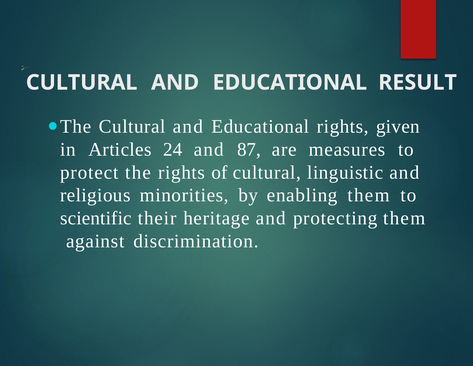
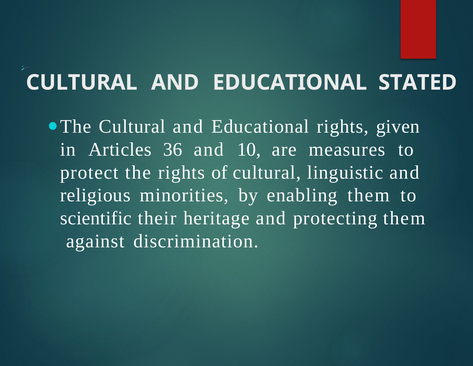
RESULT: RESULT -> STATED (418, 82)
24: 24 -> 36 (173, 149)
87: 87 -> 10 (249, 149)
